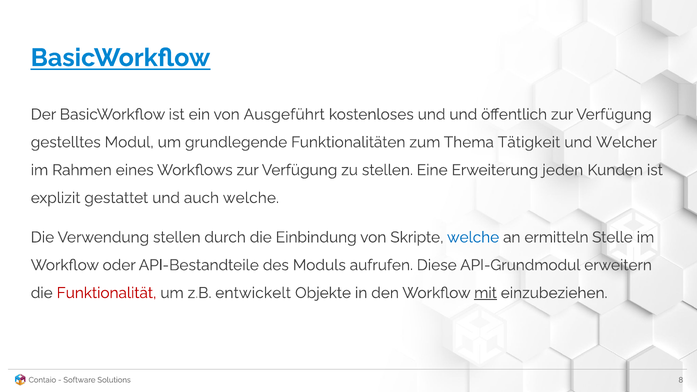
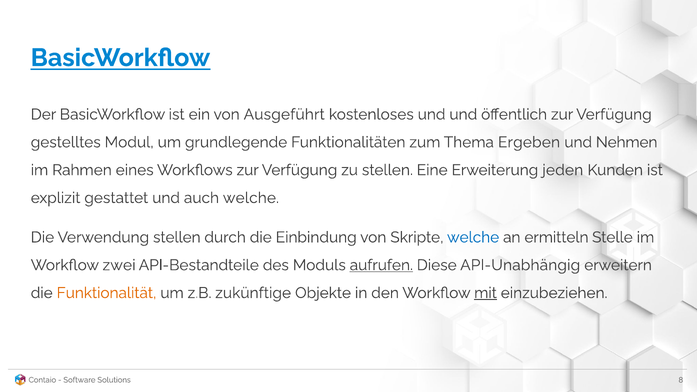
Tätigkeit: Tätigkeit -> Ergeben (529, 142)
Welcher: Welcher -> Nehmen (627, 142)
oder: oder -> zwei (119, 265)
aufrufen underline: none -> present (381, 265)
API-Grundmodul: API-Grundmodul -> API-Unabhängig (520, 265)
Funktionalität colour: red -> orange (107, 293)
entwickelt: entwickelt -> zukünftige (253, 293)
